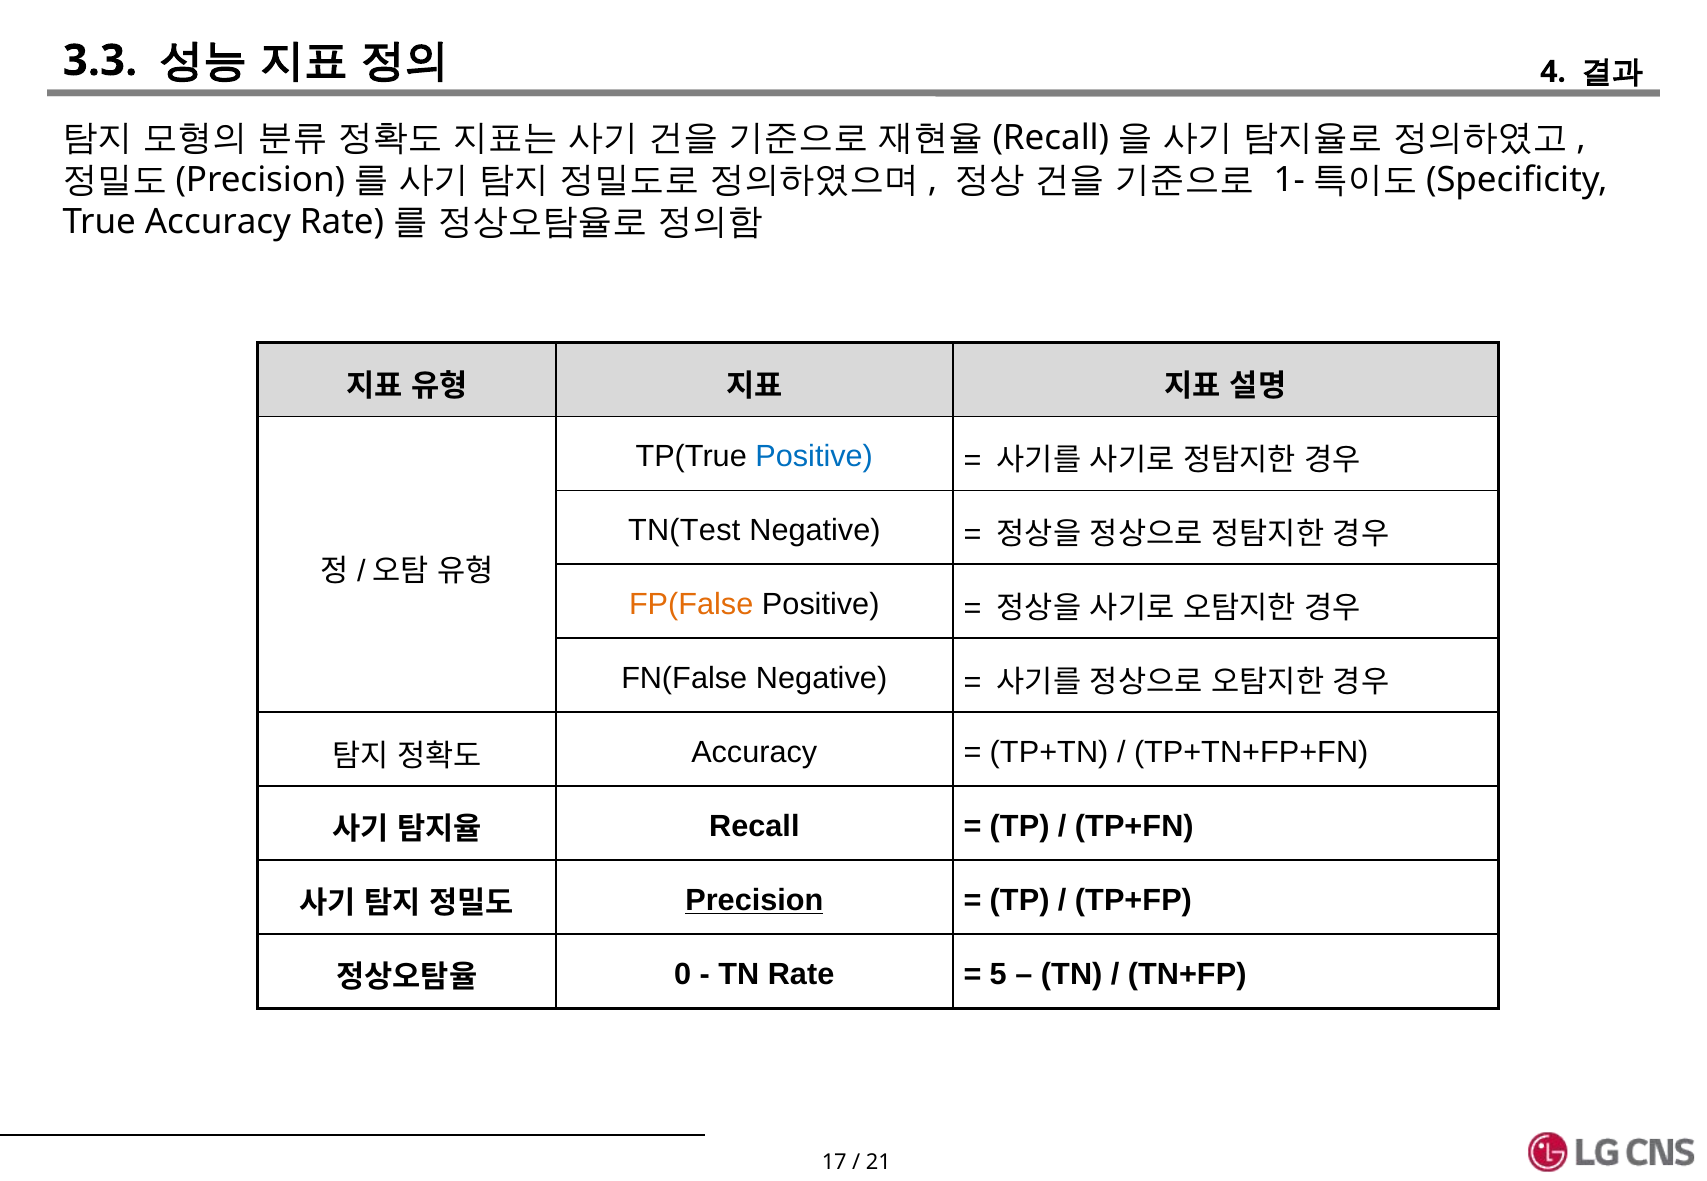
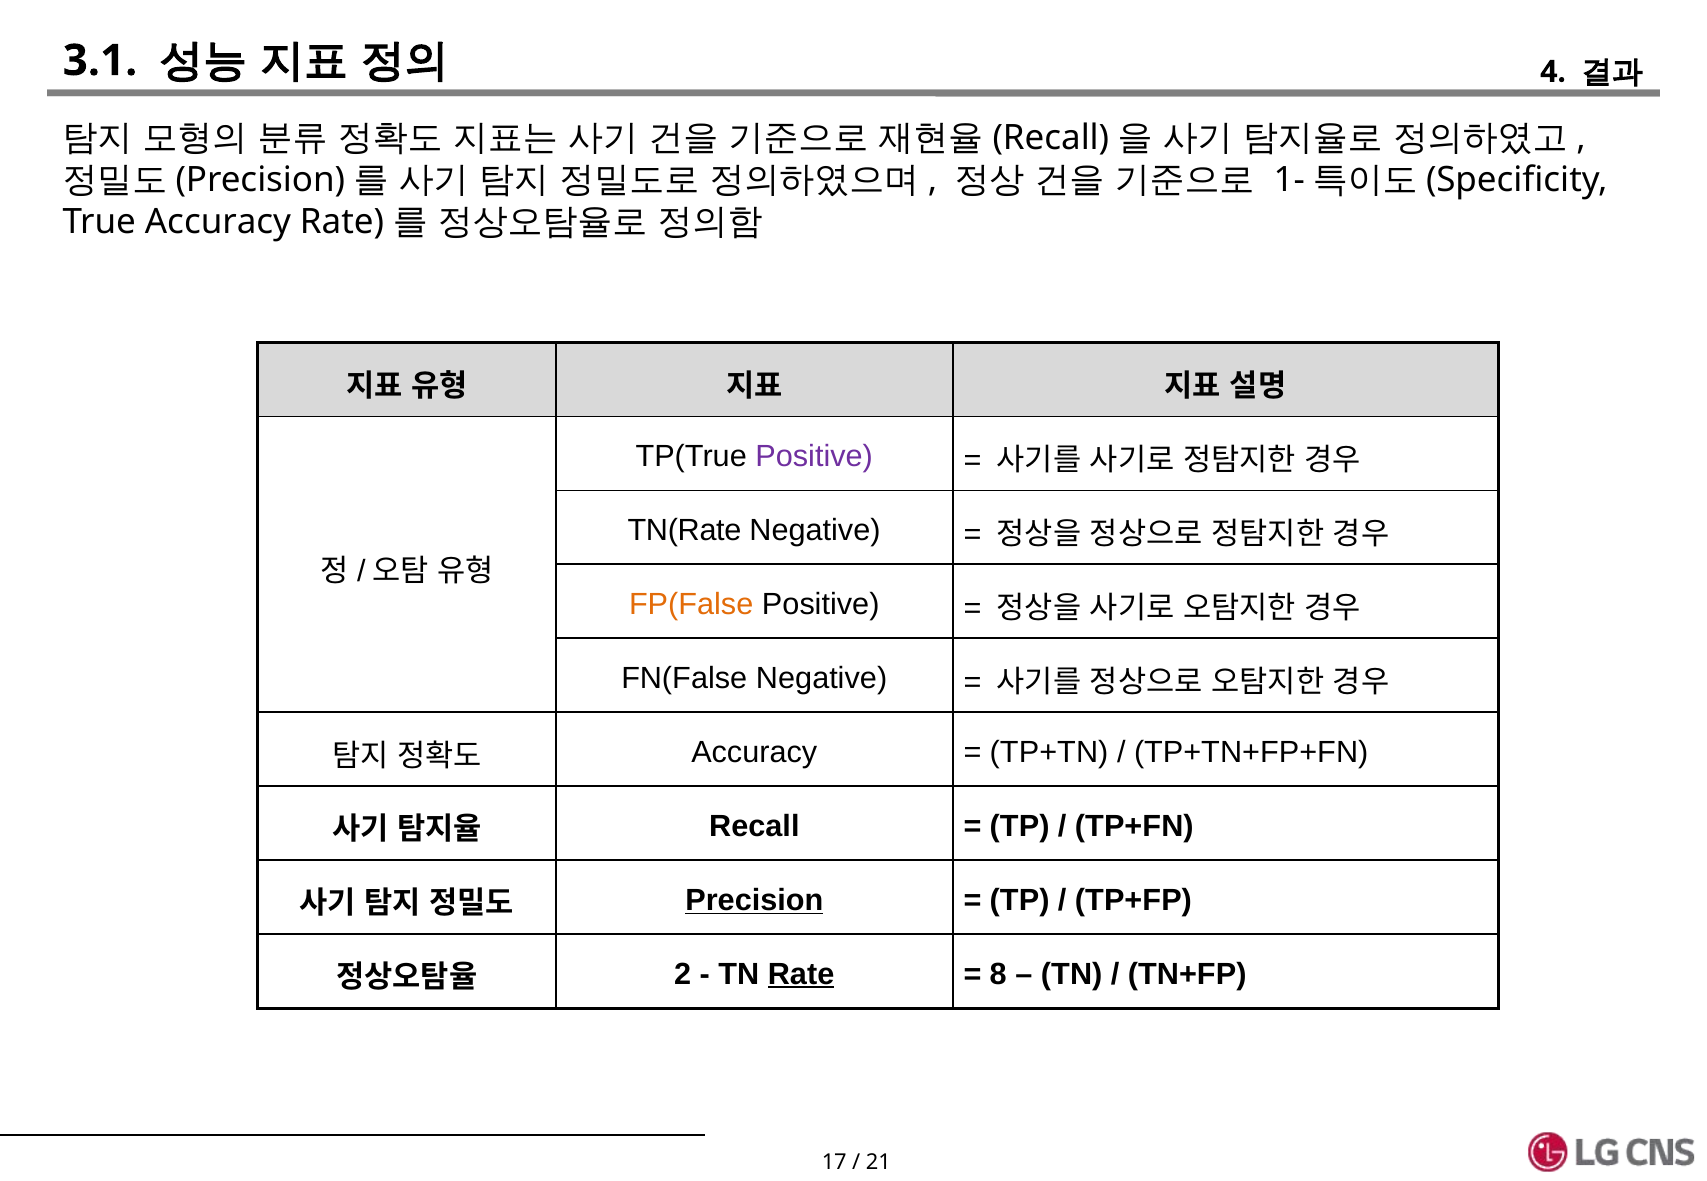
3.3: 3.3 -> 3.1 (100, 61)
Positive colour: blue -> purple (814, 457)
TN(Test: TN(Test -> TN(Rate (685, 531)
0: 0 -> 2 (683, 975)
Rate underline: none -> present (801, 975)
5: 5 -> 8 (998, 975)
